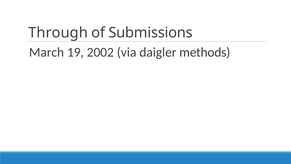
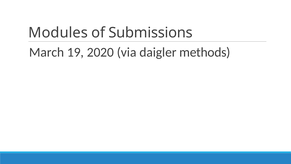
Through: Through -> Modules (58, 33)
2002: 2002 -> 2020 (100, 52)
